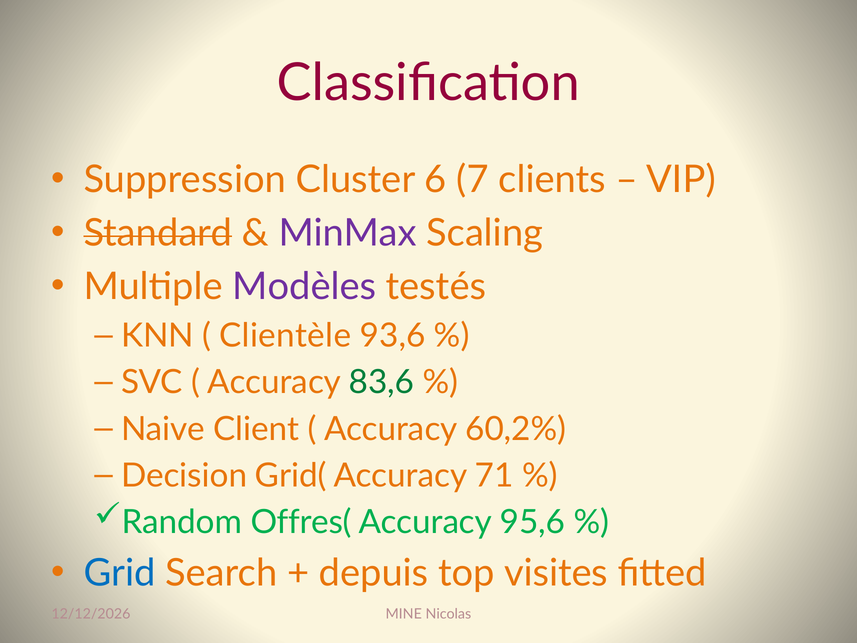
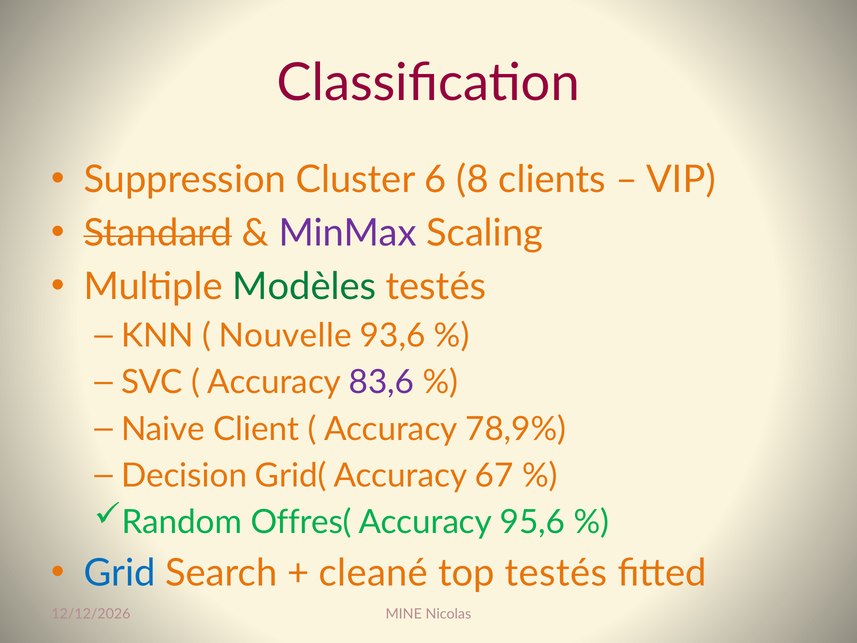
7: 7 -> 8 (472, 180)
Modèles colour: purple -> green (304, 287)
Clientèle: Clientèle -> Nouvelle (285, 336)
83,6 colour: green -> purple (381, 382)
60,2%: 60,2% -> 78,9% (516, 429)
71: 71 -> 67 (494, 475)
depuis: depuis -> cleané (373, 573)
top visites: visites -> testés (556, 573)
